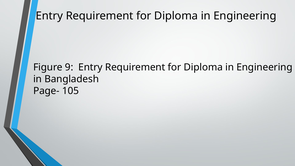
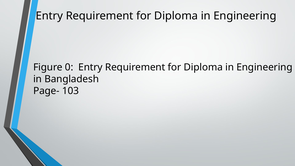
9: 9 -> 0 (69, 67)
105: 105 -> 103 (70, 91)
